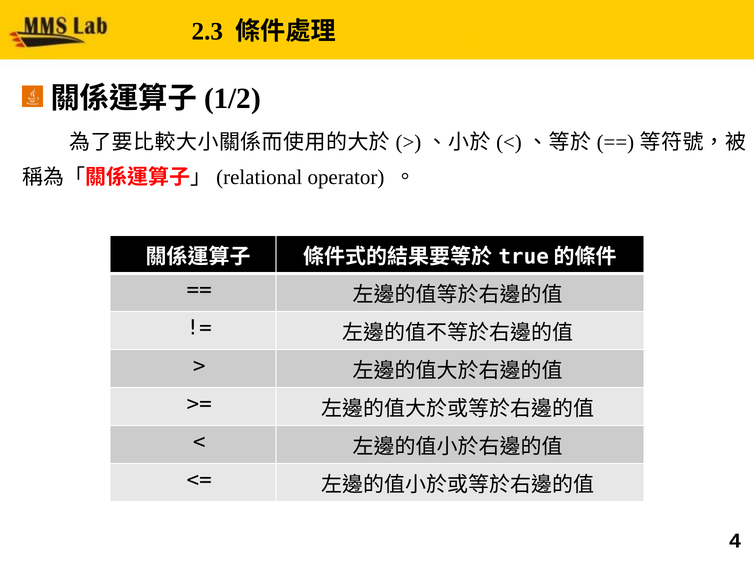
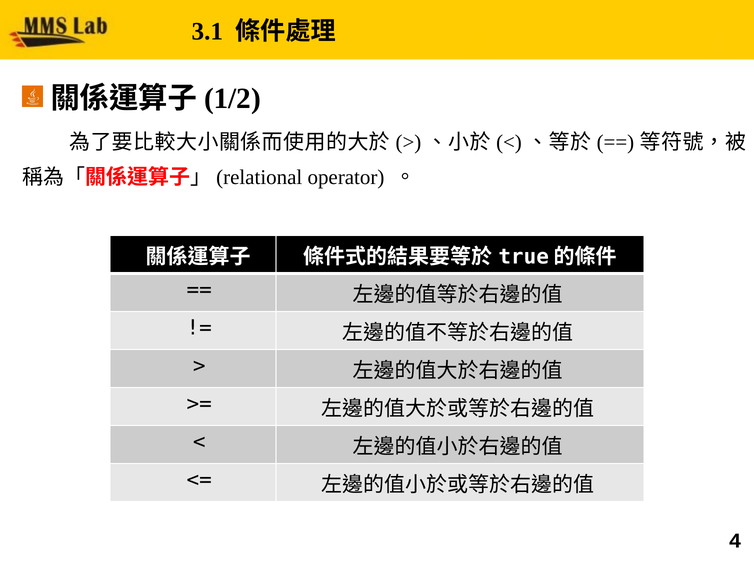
2.3: 2.3 -> 3.1 (207, 31)
